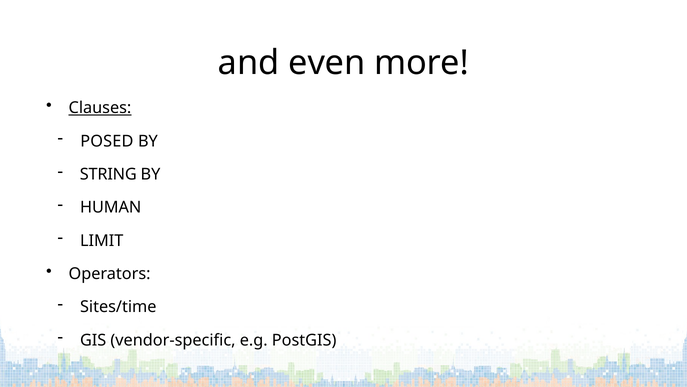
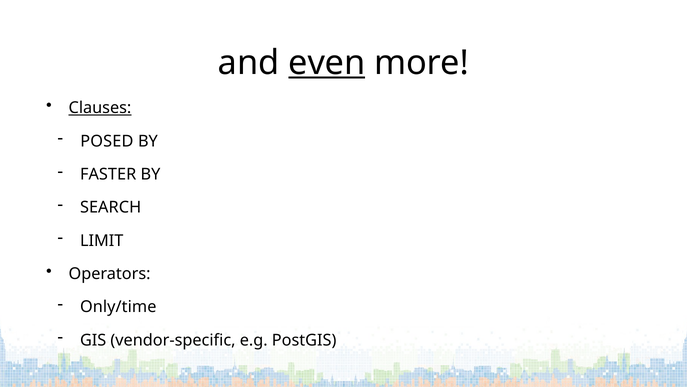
even underline: none -> present (327, 63)
STRING: STRING -> FASTER (108, 174)
HUMAN: HUMAN -> SEARCH (111, 207)
Sites/time: Sites/time -> Only/time (118, 307)
